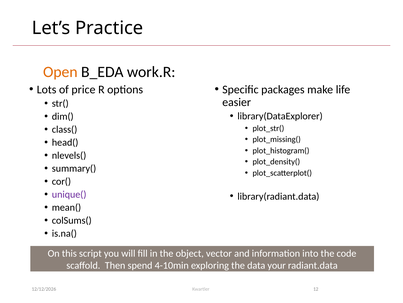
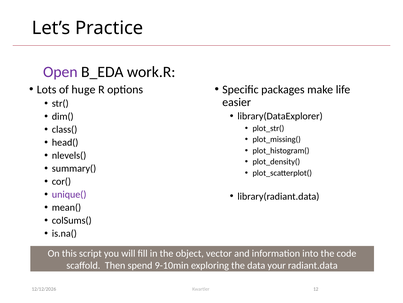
Open colour: orange -> purple (60, 72)
price: price -> huge (83, 89)
4-10min: 4-10min -> 9-10min (172, 265)
